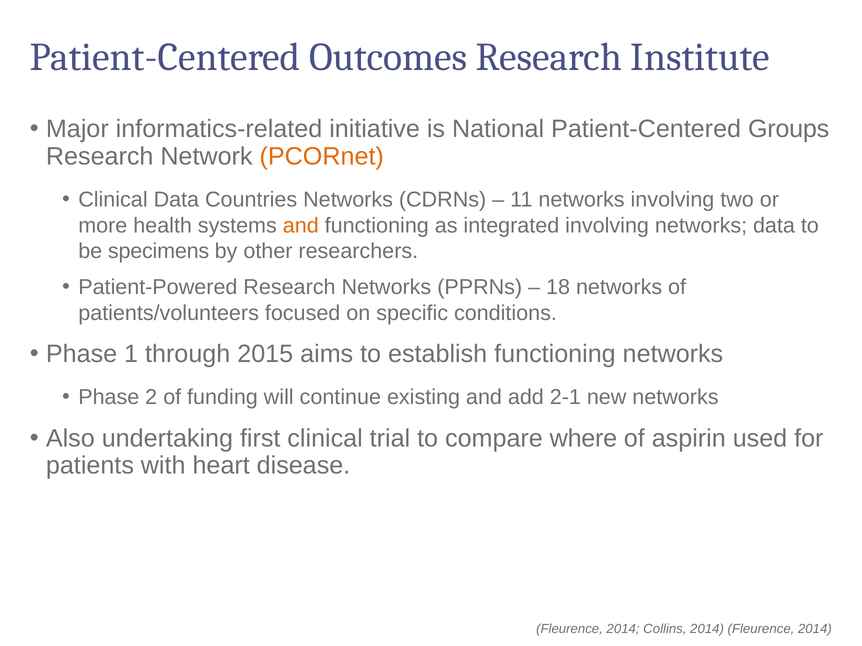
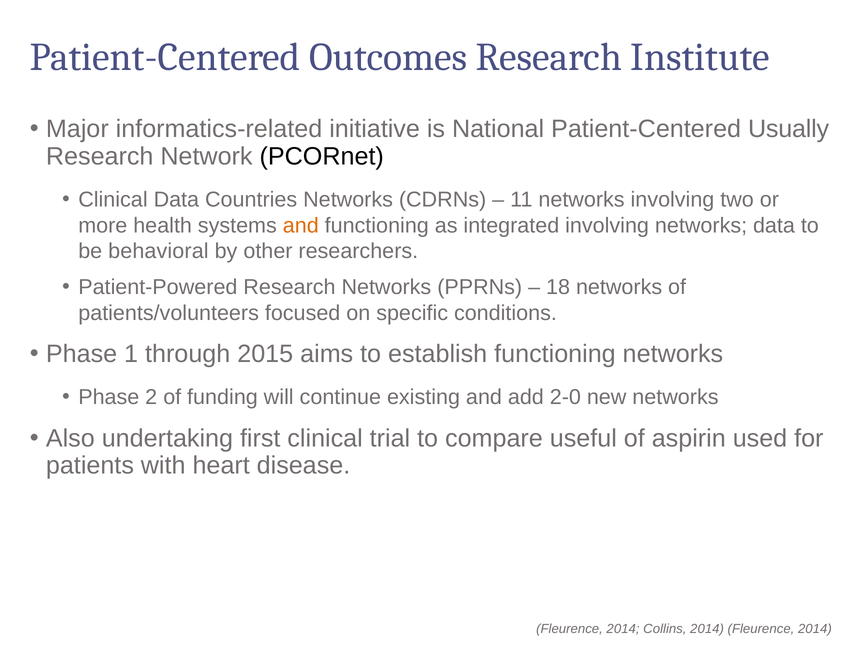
Groups: Groups -> Usually (789, 129)
PCORnet colour: orange -> black (322, 156)
specimens: specimens -> behavioral (158, 252)
2-1: 2-1 -> 2-0 (565, 398)
where: where -> useful (583, 439)
